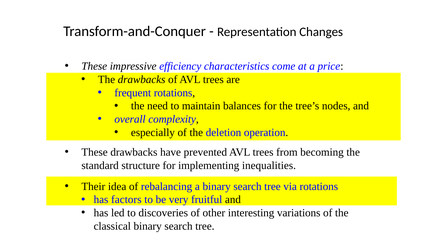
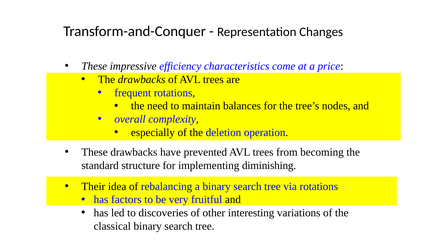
inequalities: inequalities -> diminishing (269, 165)
